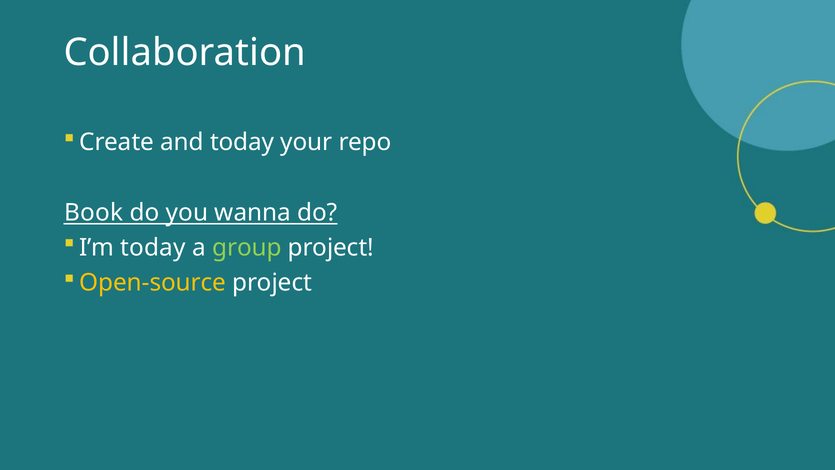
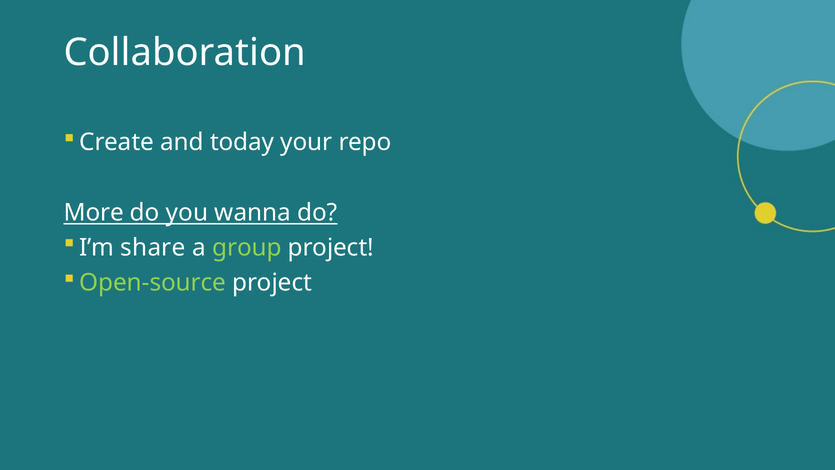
Book: Book -> More (94, 212)
I’m today: today -> share (153, 247)
Open-source colour: yellow -> light green (153, 282)
